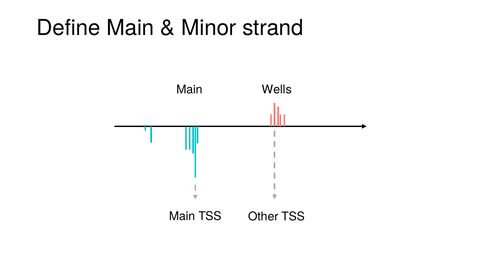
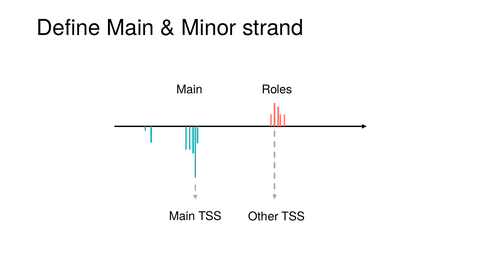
Wells: Wells -> Roles (277, 90)
